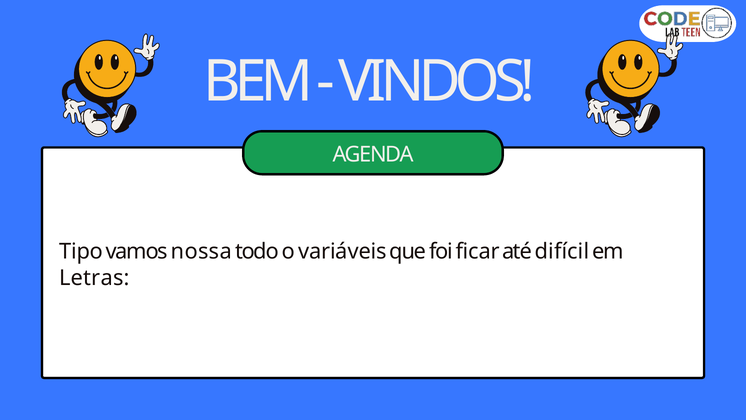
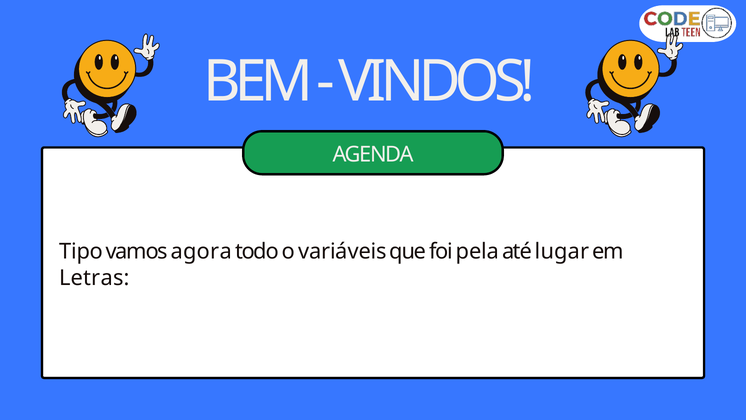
nossa: nossa -> agora (201, 251)
ficar: ficar -> pela (478, 251)
difícil: difícil -> lugar (562, 251)
